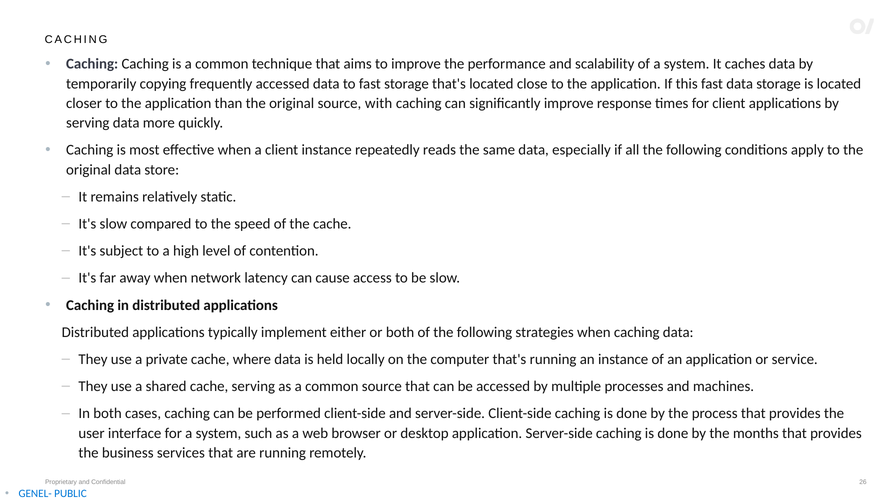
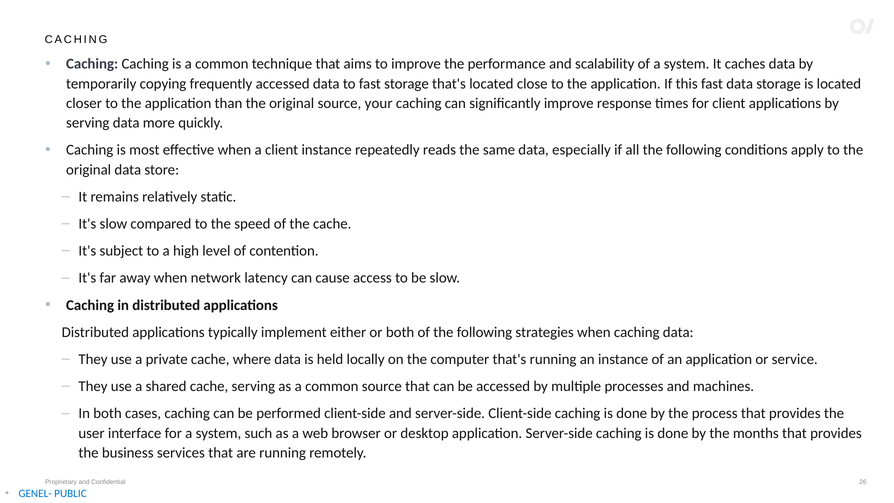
with: with -> your (379, 103)
